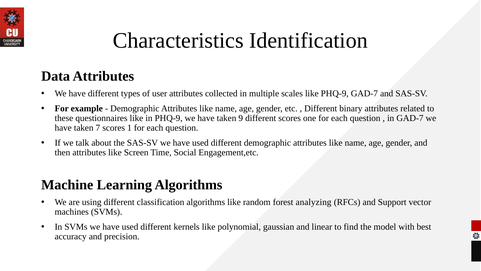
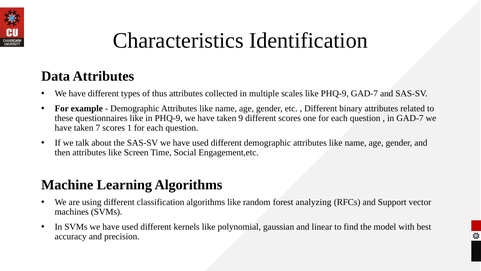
user: user -> thus (160, 94)
